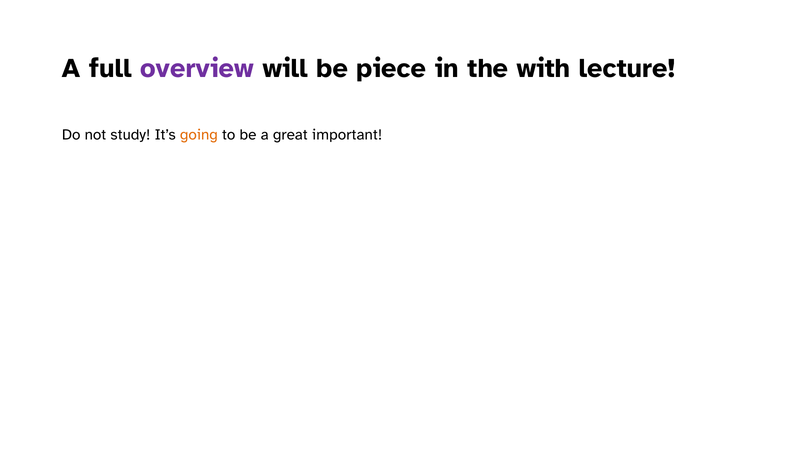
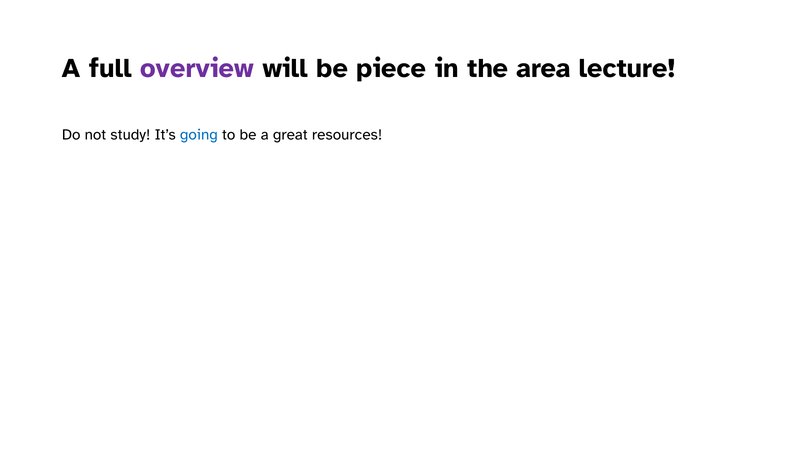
with: with -> area (544, 68)
going colour: orange -> blue (199, 135)
important: important -> resources (347, 135)
